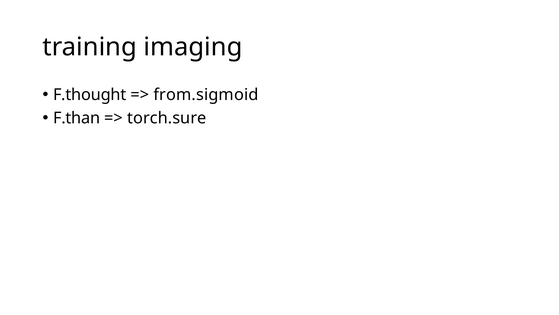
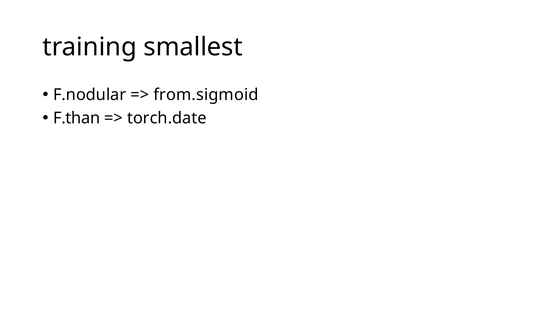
imaging: imaging -> smallest (193, 47)
F.thought: F.thought -> F.nodular (90, 95)
torch.sure: torch.sure -> torch.date (167, 118)
